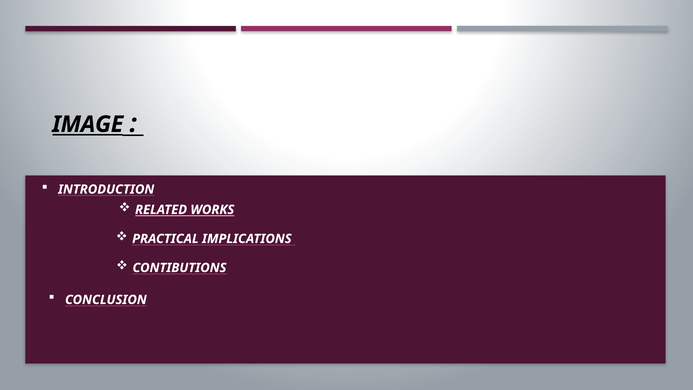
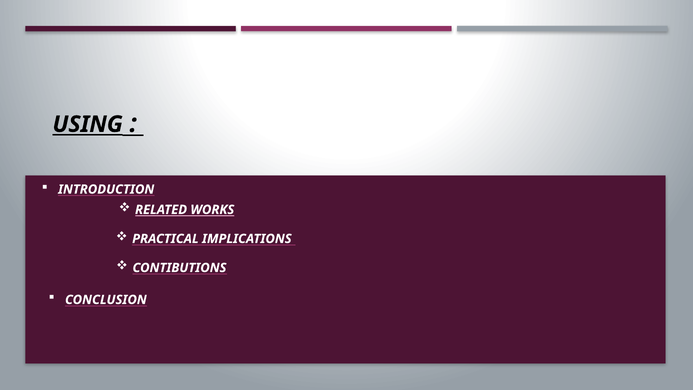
IMAGE: IMAGE -> USING (88, 124)
